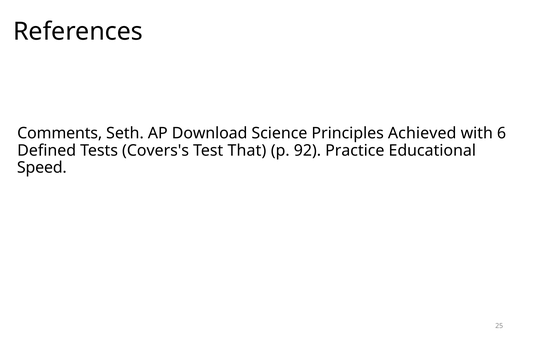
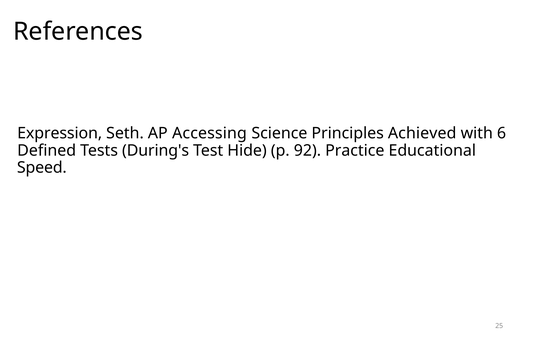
Comments: Comments -> Expression (60, 133)
Download: Download -> Accessing (209, 133)
Covers's: Covers's -> During's (156, 150)
That: That -> Hide (247, 150)
